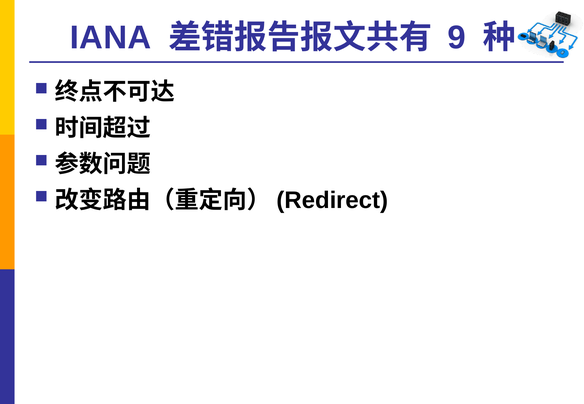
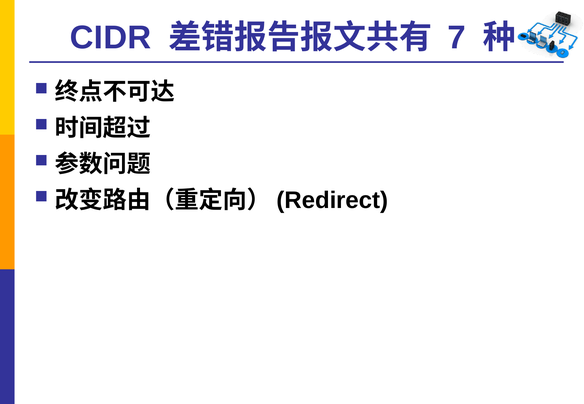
IANA: IANA -> CIDR (111, 38)
9: 9 -> 7 (457, 38)
